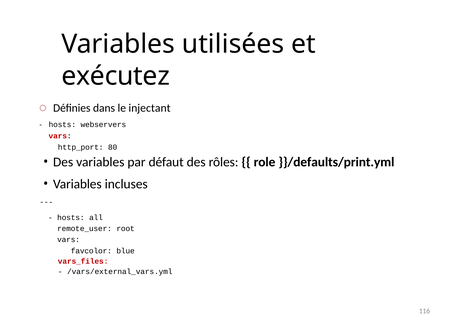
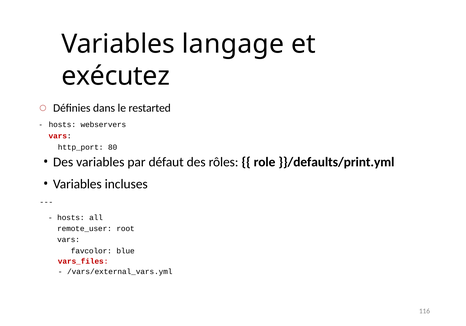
utilisées: utilisées -> langage (233, 44)
injectant: injectant -> restarted (150, 108)
